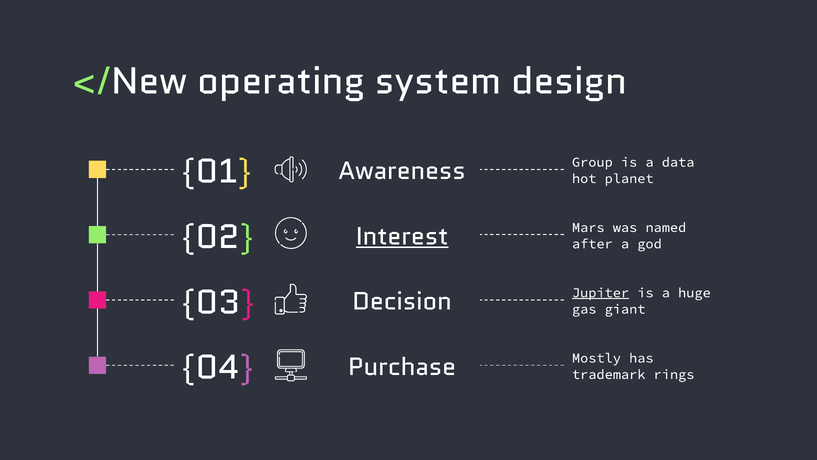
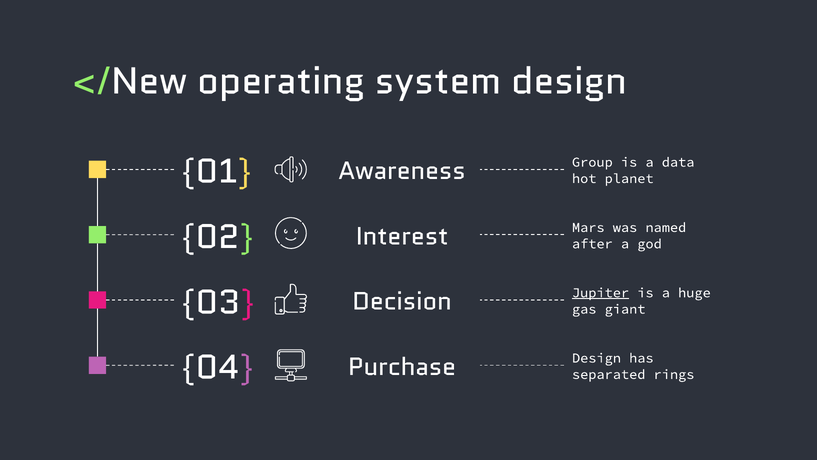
Interest underline: present -> none (402, 236)
Purchase Mostly: Mostly -> Design (596, 358)
trademark: trademark -> separated (609, 374)
